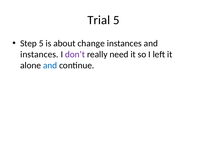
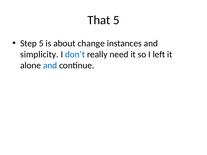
Trial: Trial -> That (99, 20)
instances: instances -> simplicity (39, 54)
don’t colour: purple -> blue (75, 54)
